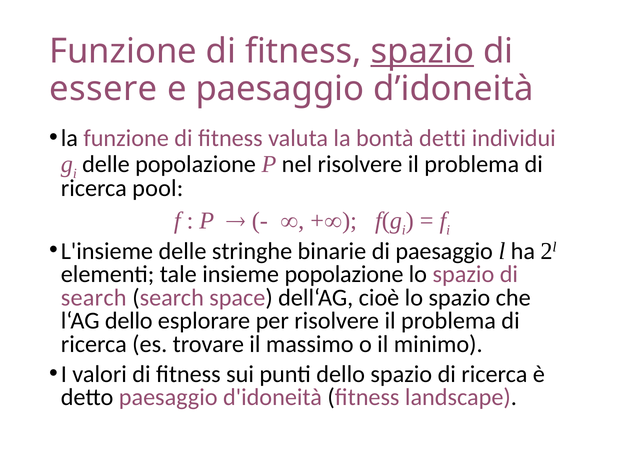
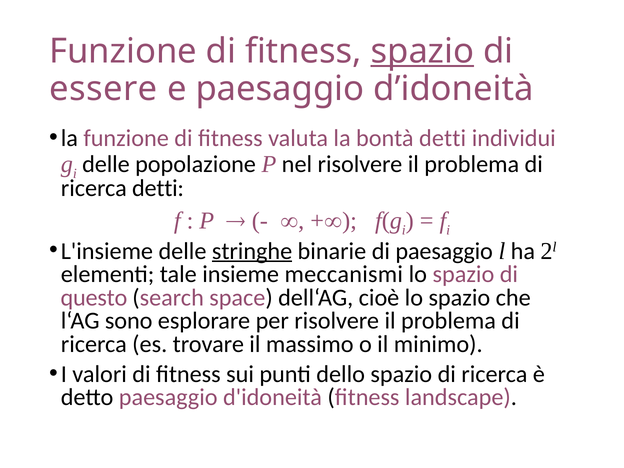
ricerca pool: pool -> detti (158, 188)
stringhe underline: none -> present (252, 251)
insieme popolazione: popolazione -> meccanismi (344, 274)
search: search -> questo (94, 298)
l‘AG dello: dello -> sono (129, 321)
